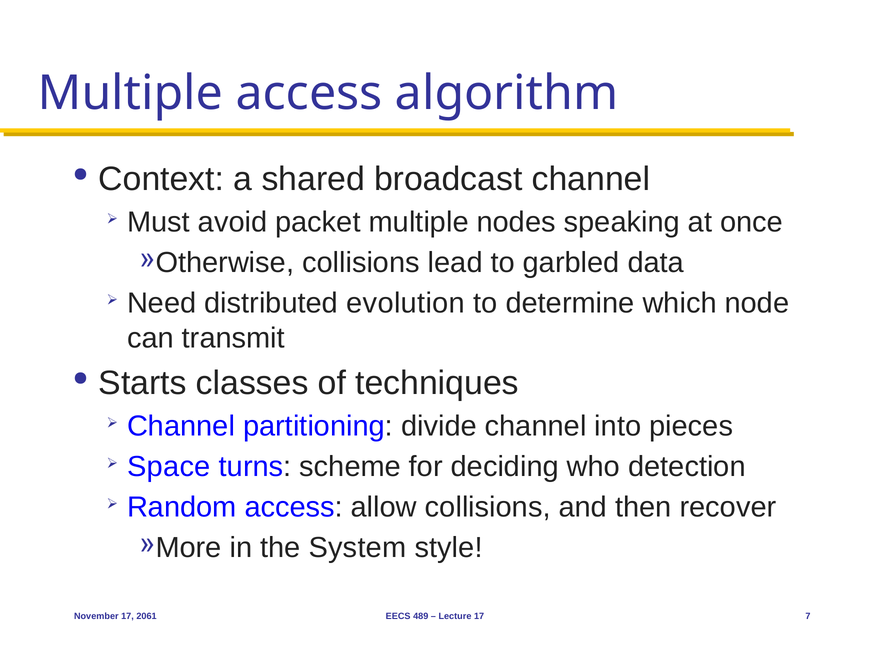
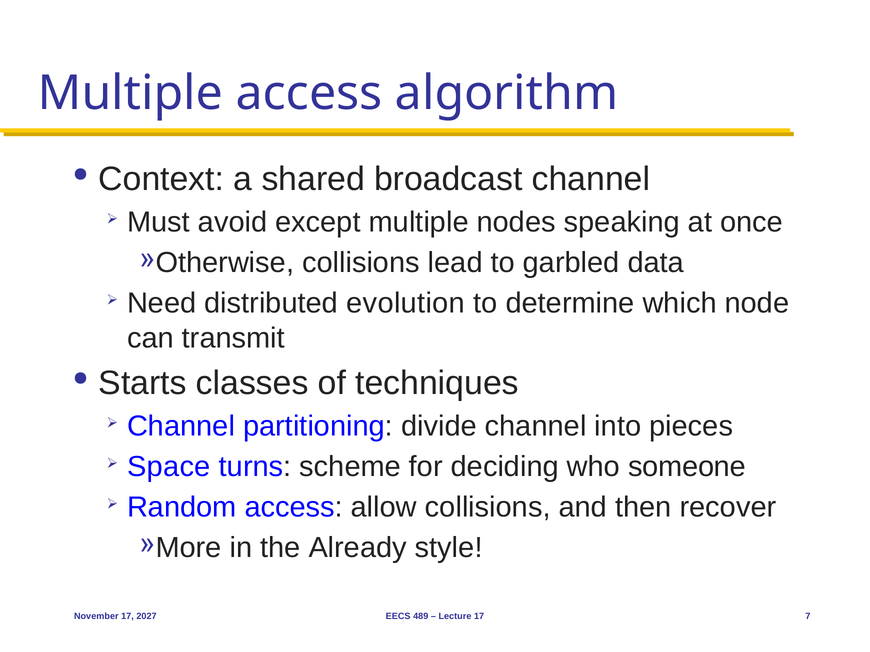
packet: packet -> except (318, 222)
detection: detection -> someone (687, 467)
System: System -> Already (358, 548)
2061: 2061 -> 2027 (147, 617)
